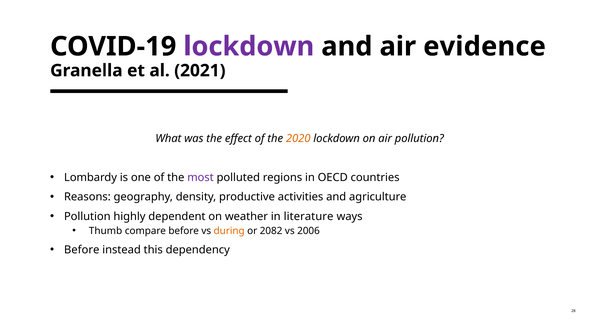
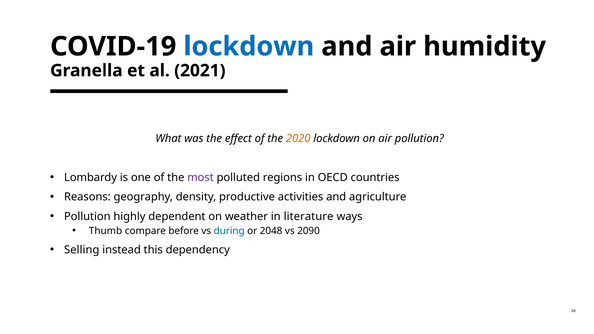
lockdown colour: purple -> blue (249, 47)
evidence: evidence -> humidity (485, 47)
during colour: orange -> blue (229, 231)
2082: 2082 -> 2048 (271, 231)
2006: 2006 -> 2090 (308, 231)
Before: Before -> Selling (82, 250)
